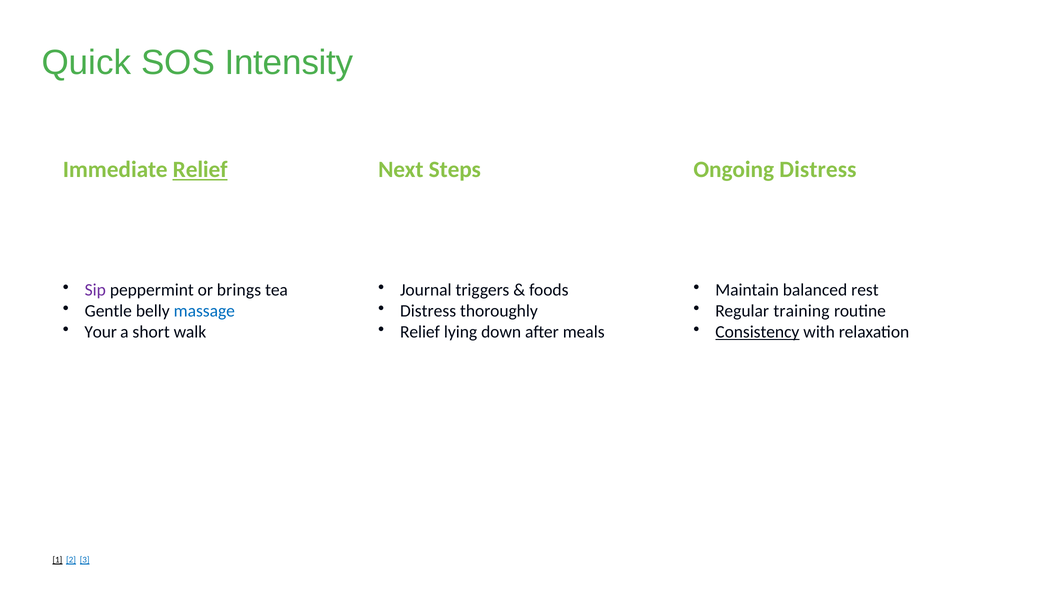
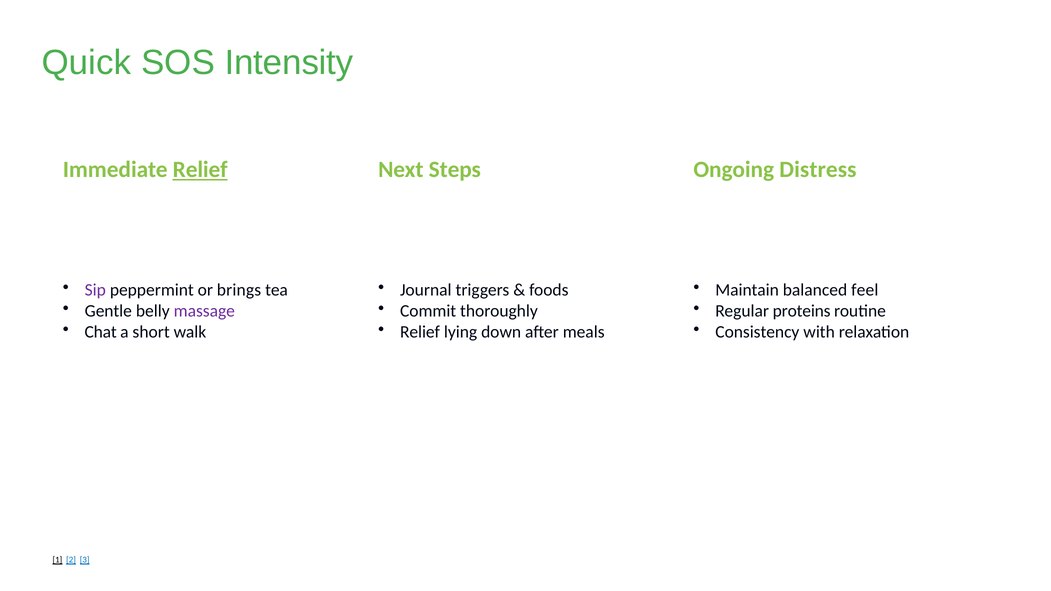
rest: rest -> feel (865, 290)
massage colour: blue -> purple (204, 311)
Distress: Distress -> Commit (428, 311)
training: training -> proteins (802, 311)
Your: Your -> Chat (101, 332)
Consistency underline: present -> none (757, 332)
